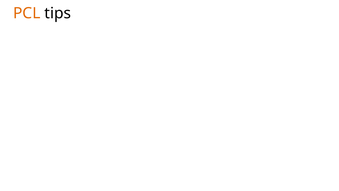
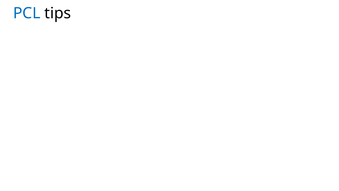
PCL colour: orange -> blue (27, 13)
